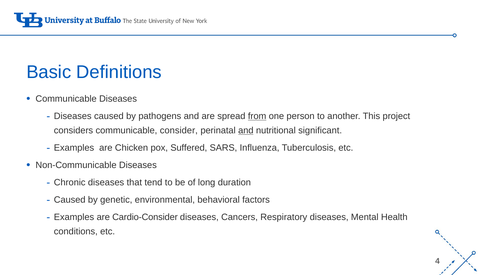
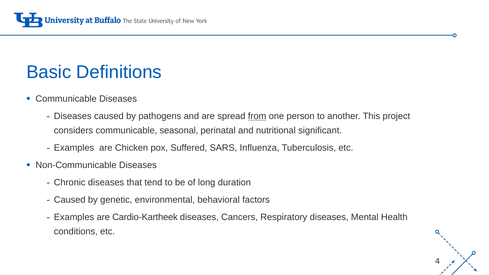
consider: consider -> seasonal (179, 131)
and underline: present -> none (246, 131)
Cardio-Consider: Cardio-Consider -> Cardio-Kartheek (145, 217)
